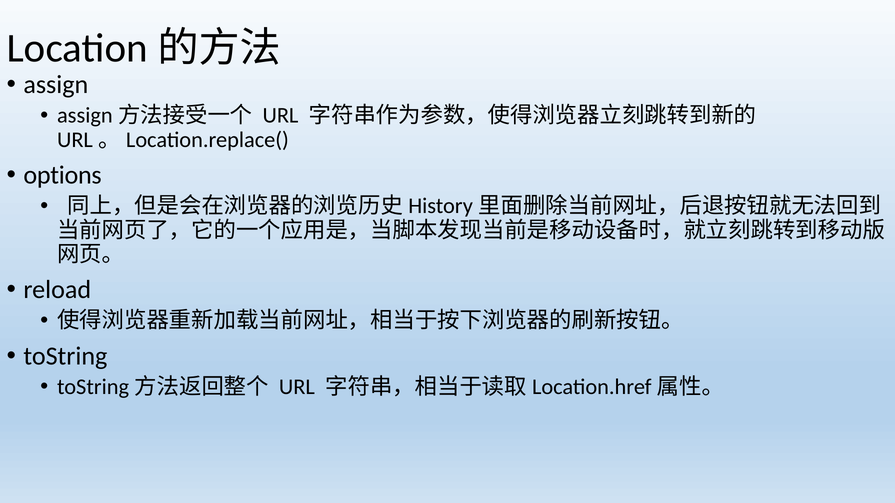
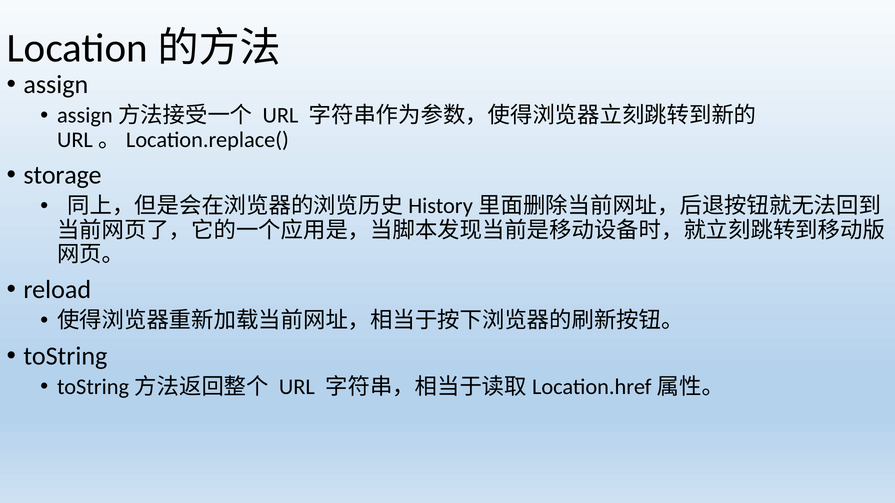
options: options -> storage (63, 175)
